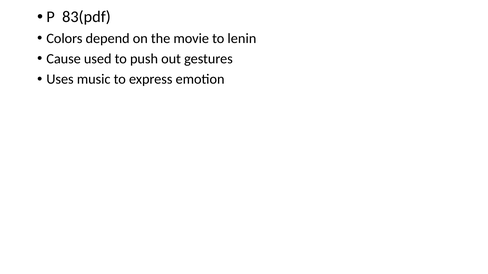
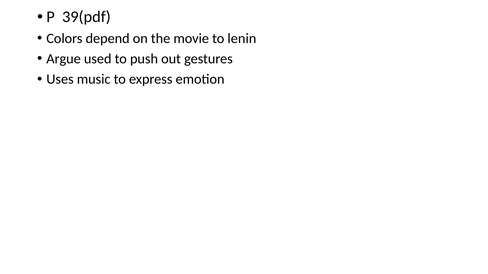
83(pdf: 83(pdf -> 39(pdf (86, 17)
Cause: Cause -> Argue (64, 59)
